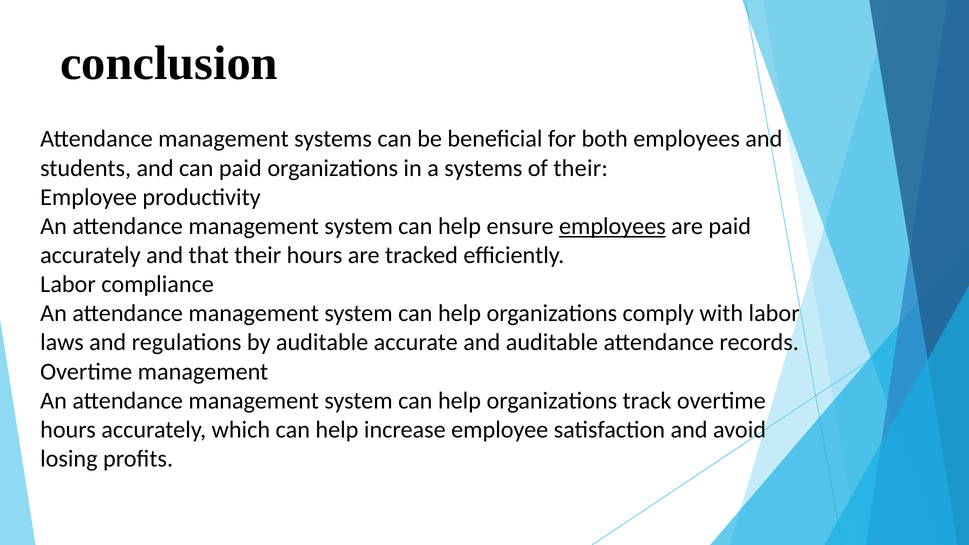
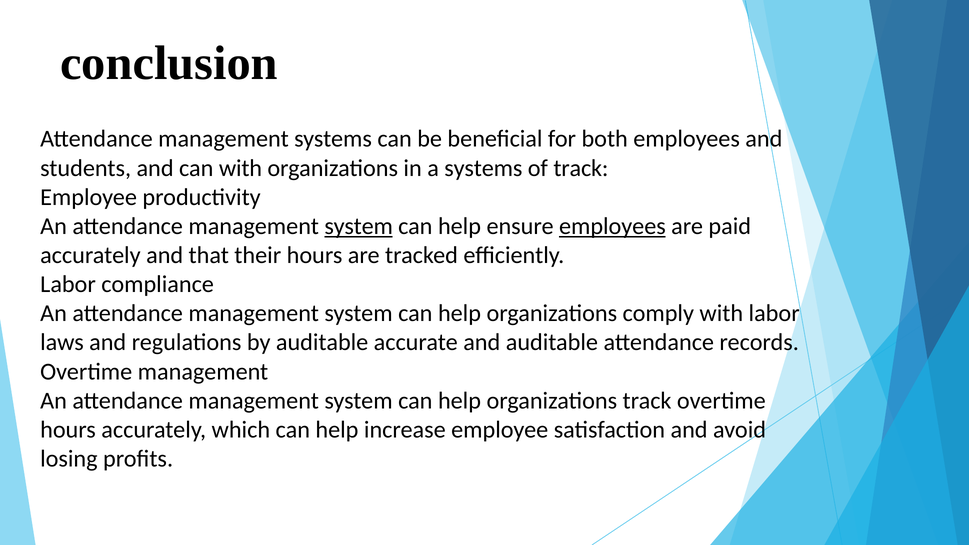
can paid: paid -> with (240, 168)
of their: their -> track (581, 168)
system underline: none -> present (359, 226)
